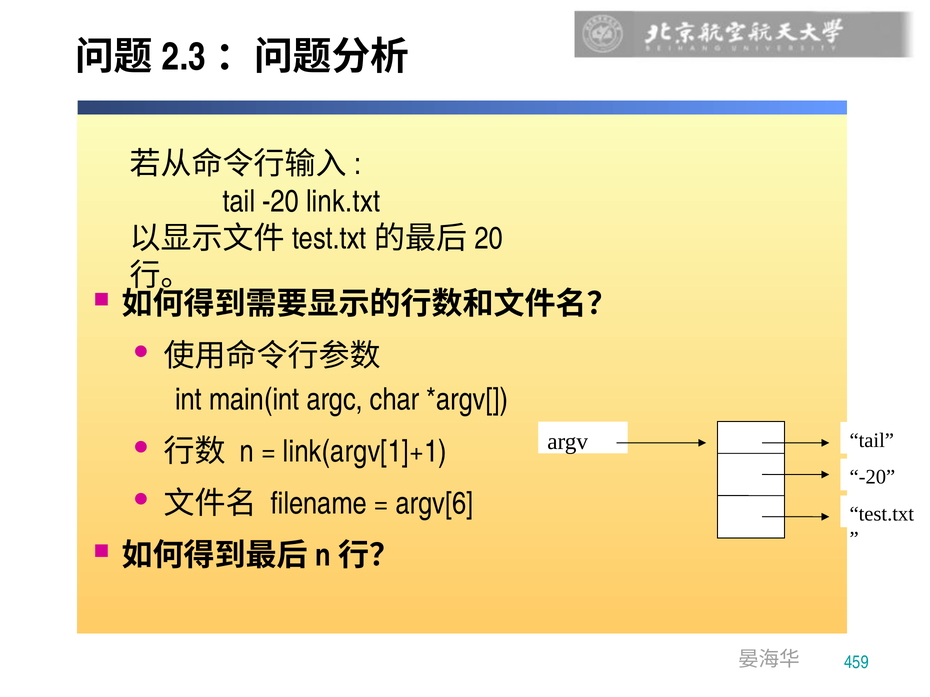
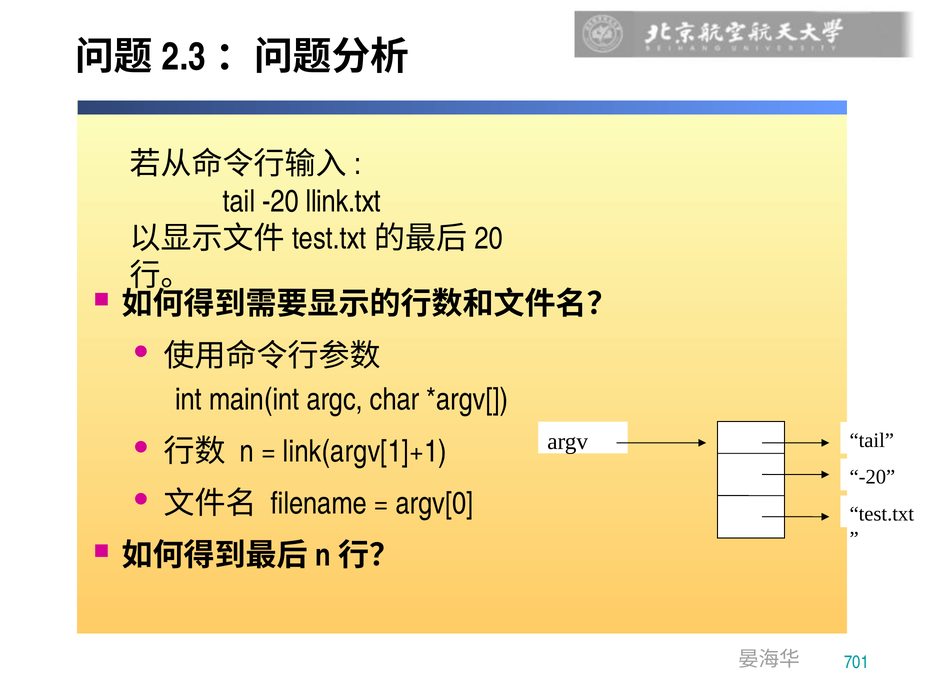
link.txt: link.txt -> llink.txt (343, 202)
argv[6: argv[6 -> argv[0 (435, 504)
459: 459 -> 701 (857, 663)
